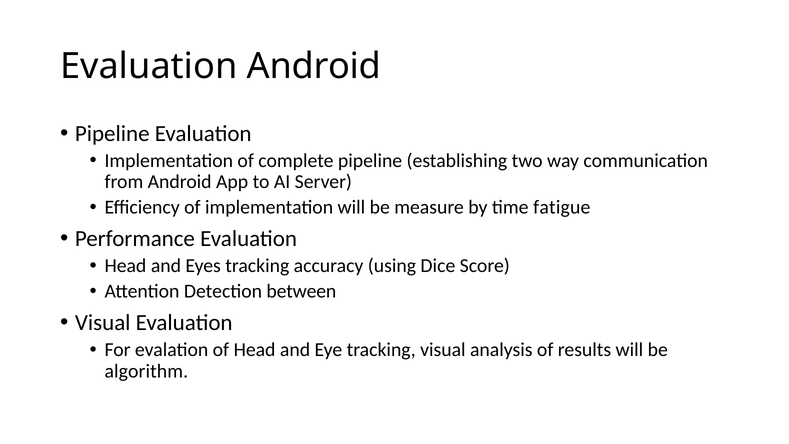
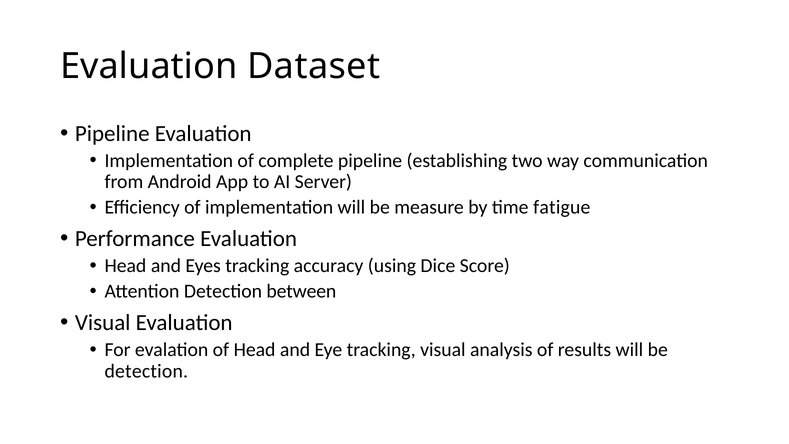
Evaluation Android: Android -> Dataset (314, 66)
algorithm: algorithm -> detection (146, 371)
